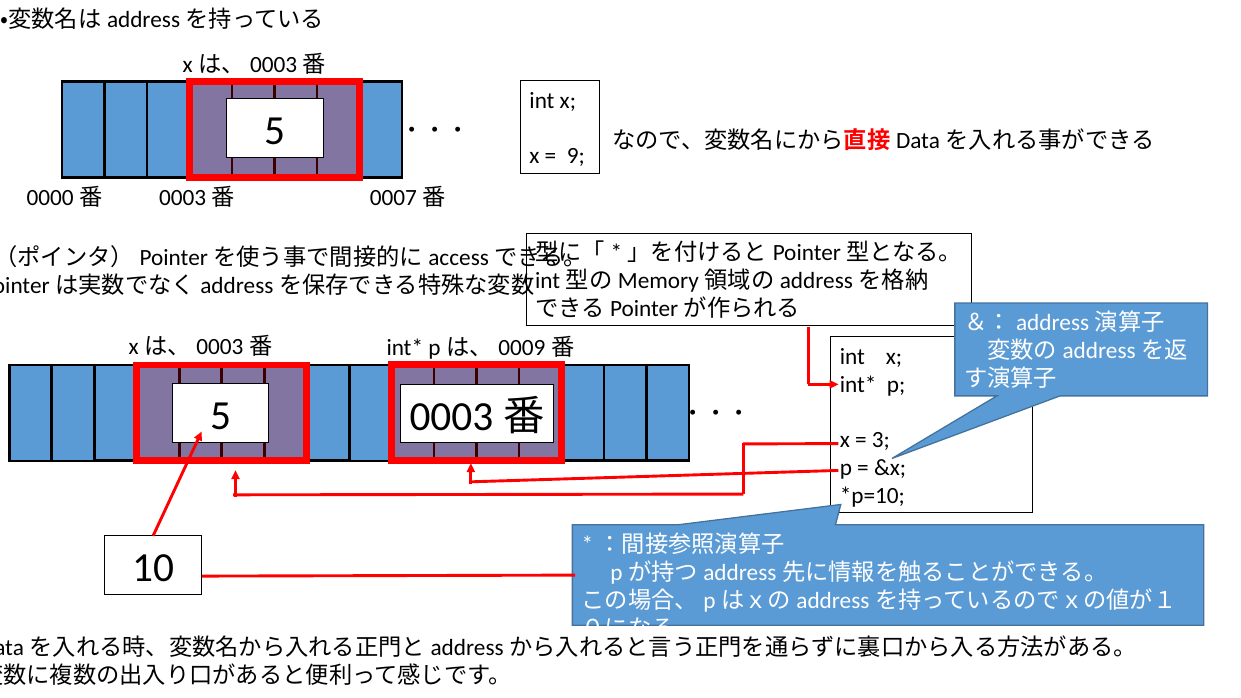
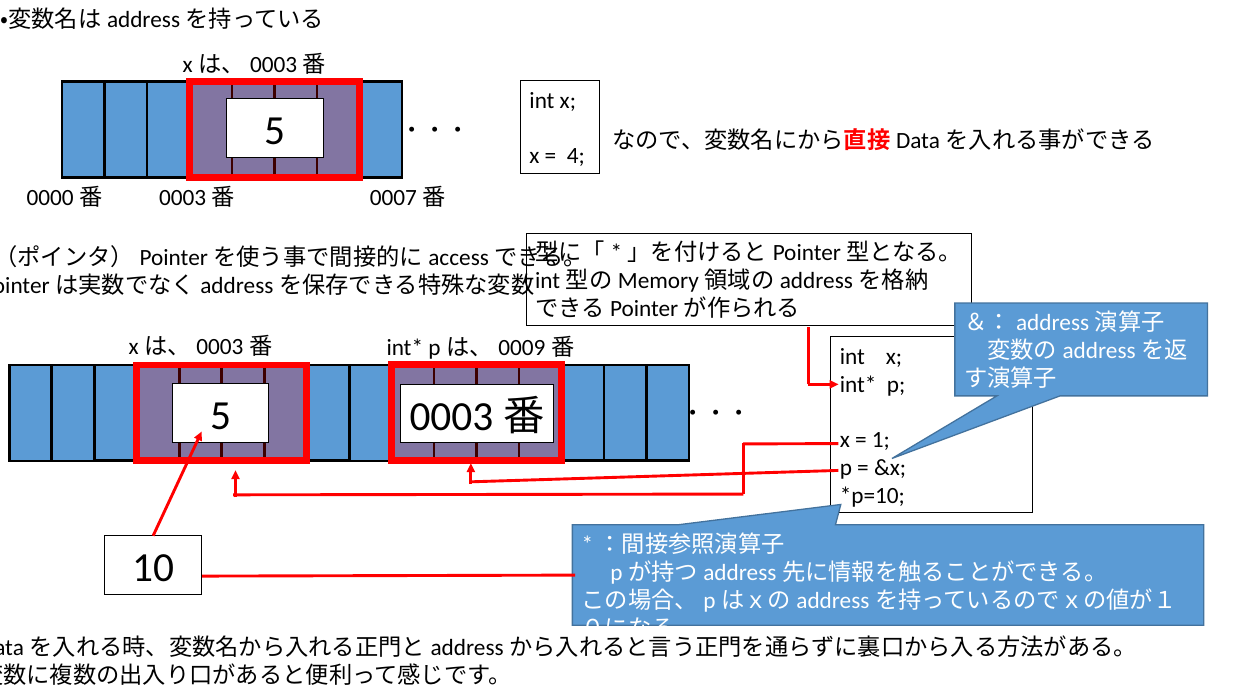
9: 9 -> 4 (576, 156)
3: 3 -> 1 (881, 440)
